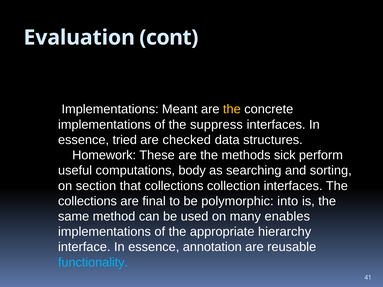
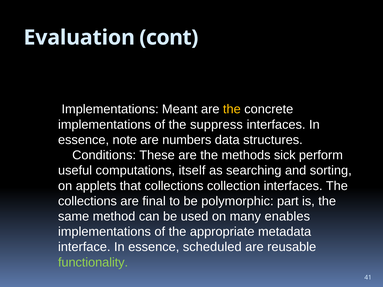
tried: tried -> note (125, 140)
checked: checked -> numbers (187, 140)
Homework: Homework -> Conditions (104, 155)
body: body -> itself (192, 171)
section: section -> applets (96, 186)
into: into -> part (288, 201)
hierarchy: hierarchy -> metadata (285, 232)
annotation: annotation -> scheduled (212, 247)
functionality colour: light blue -> light green (93, 263)
